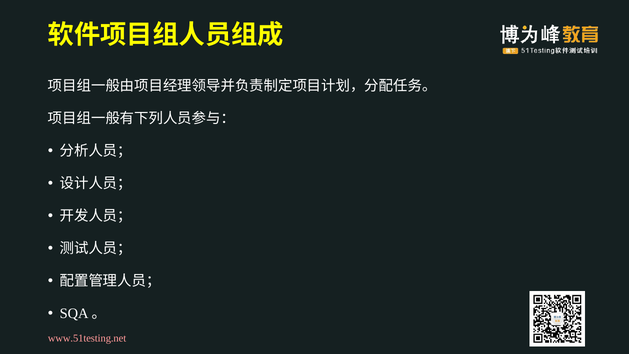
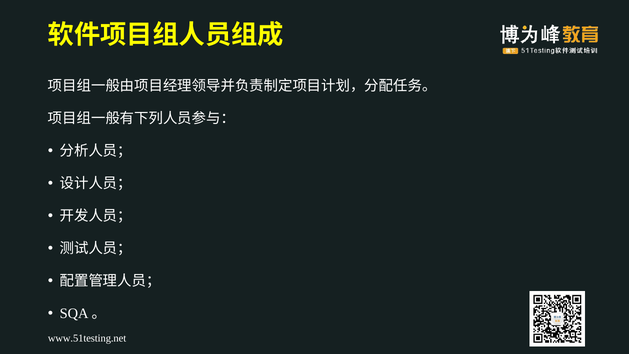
www.51testing.net colour: pink -> white (87, 338)
